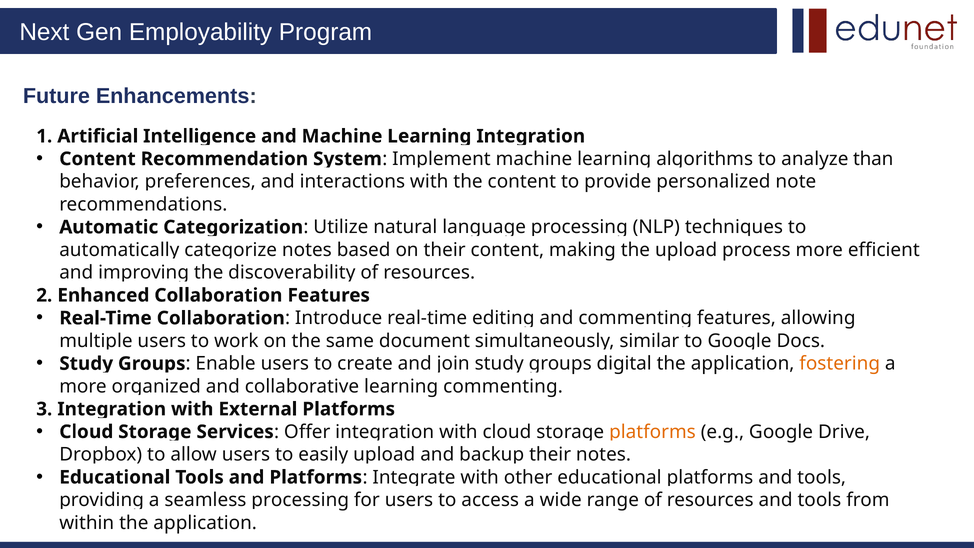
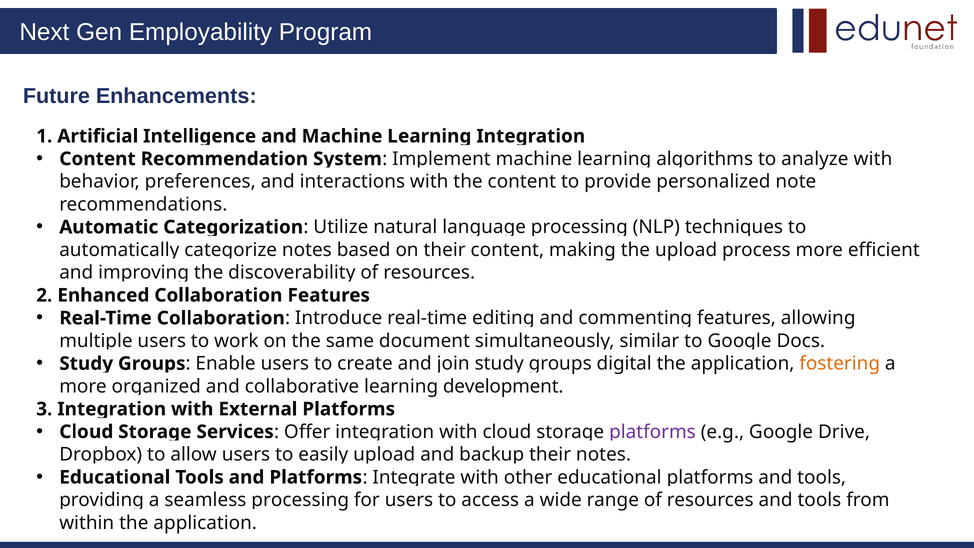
than: than -> with (873, 159)
commenting: commenting -> development (503, 386)
platforms colour: orange -> purple (652, 432)
